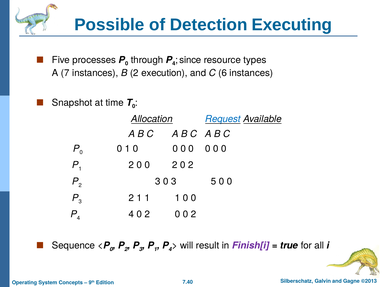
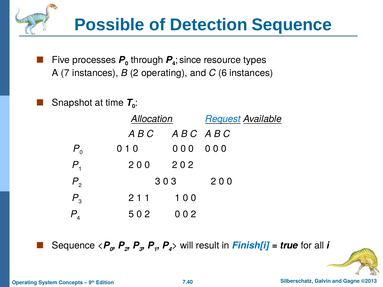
Detection Executing: Executing -> Sequence (292, 25)
2 execution: execution -> operating (164, 73)
0 3 5: 5 -> 2 (213, 182)
4: 4 -> 5 (131, 214)
Finish[i colour: purple -> blue (251, 246)
